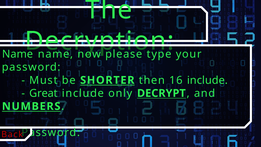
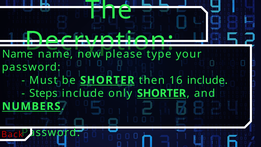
Great: Great -> Steps (43, 93)
only DECRYPT: DECRYPT -> SHORTER (161, 93)
